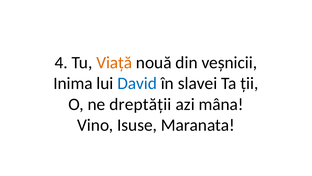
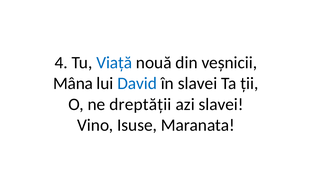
Viață colour: orange -> blue (114, 62)
Inima: Inima -> Mâna (73, 83)
azi mâna: mâna -> slavei (221, 104)
